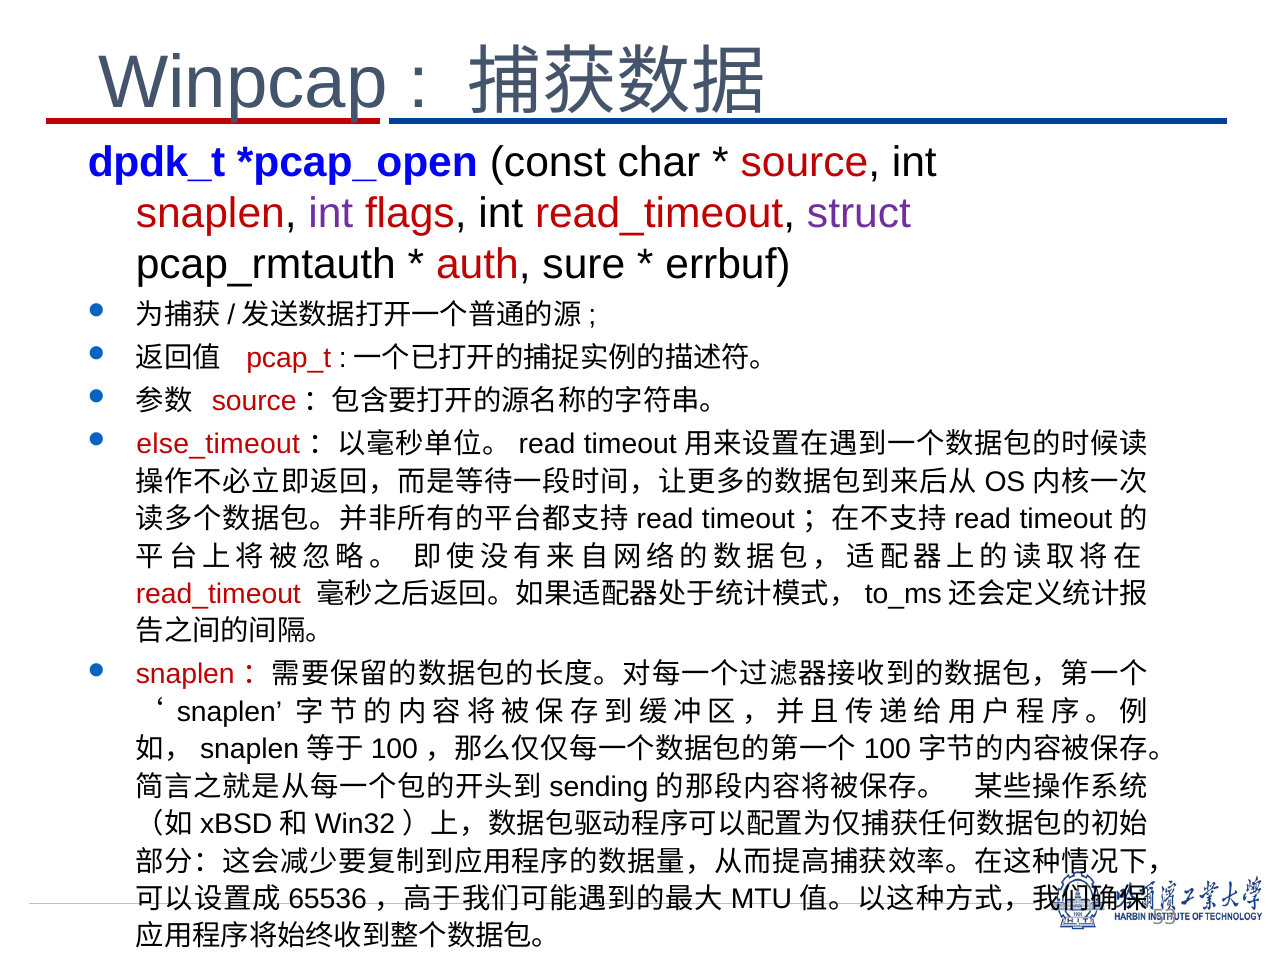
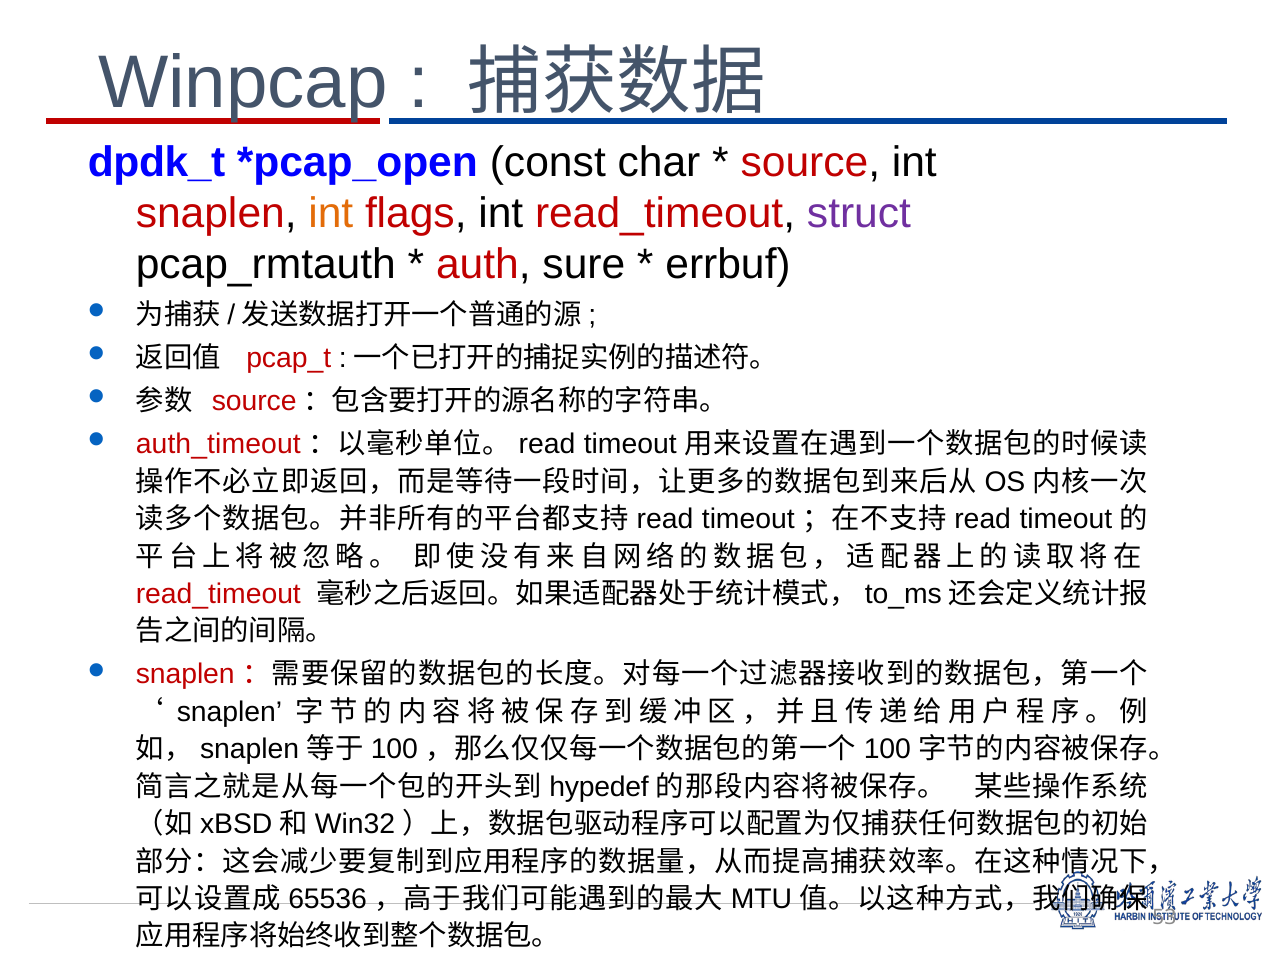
int colour: purple -> orange (331, 213)
else_timeout: else_timeout -> auth_timeout (218, 444)
sending: sending -> hypedef (599, 787)
